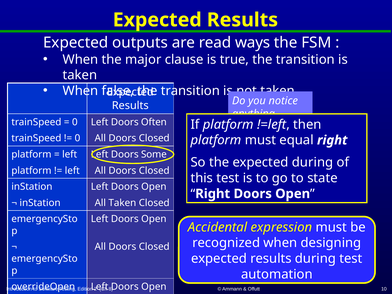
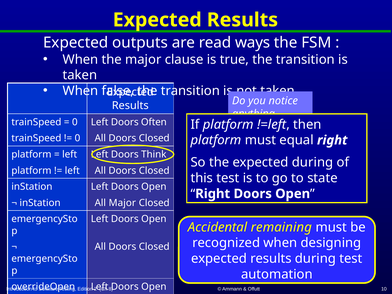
Some: Some -> Think (154, 154)
All Taken: Taken -> Major (122, 203)
expression: expression -> remaining (281, 227)
